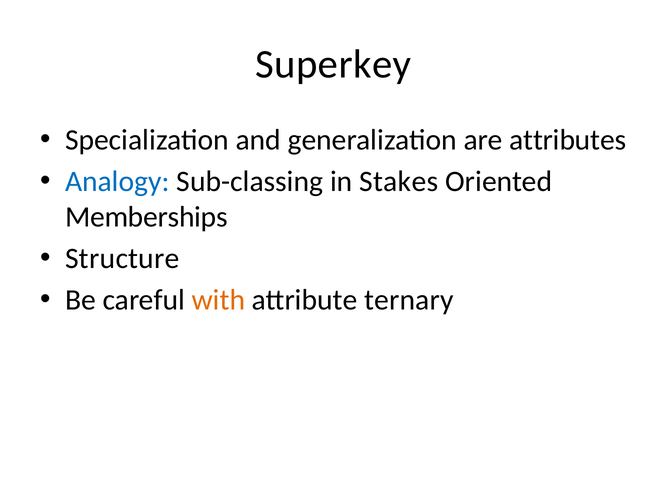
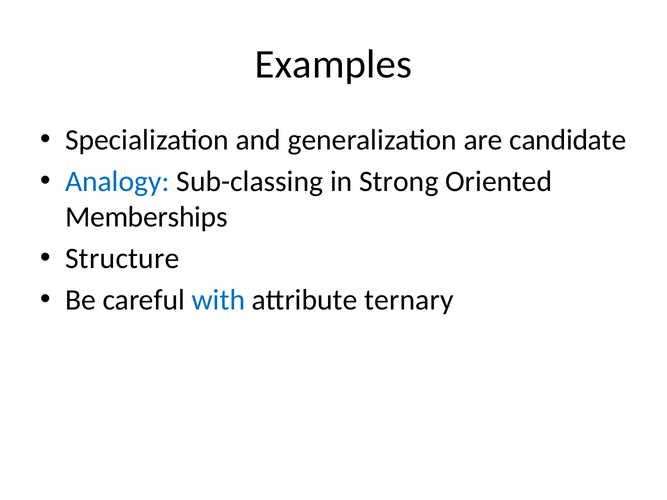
Superkey: Superkey -> Examples (333, 65)
attributes: attributes -> candidate (568, 140)
Stakes: Stakes -> Strong (399, 181)
with colour: orange -> blue (218, 300)
